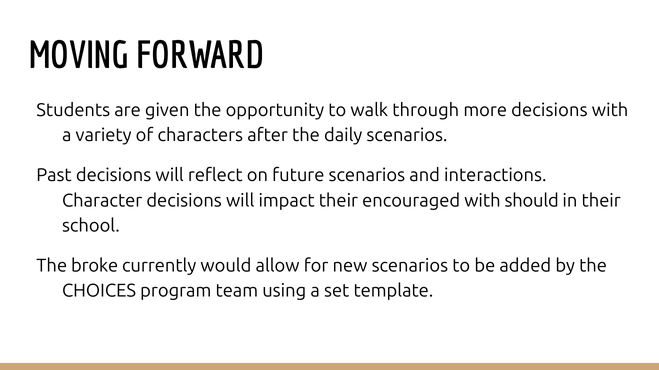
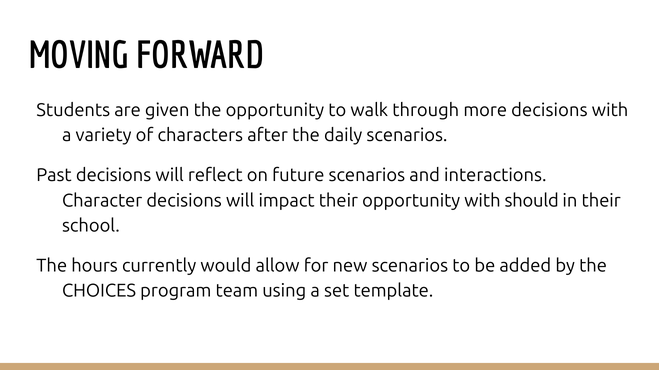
their encouraged: encouraged -> opportunity (411, 201)
broke: broke -> hours (95, 266)
